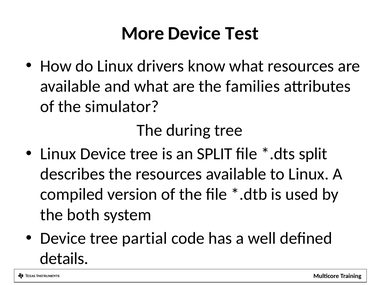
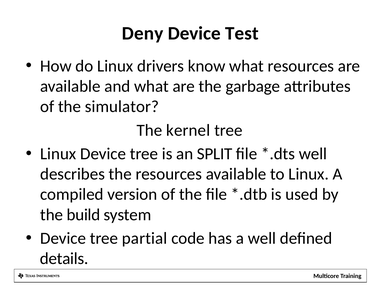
More: More -> Deny (143, 34)
families: families -> garbage (253, 87)
during: during -> kernel (188, 131)
split: split -> well (313, 154)
both: both -> build (83, 215)
